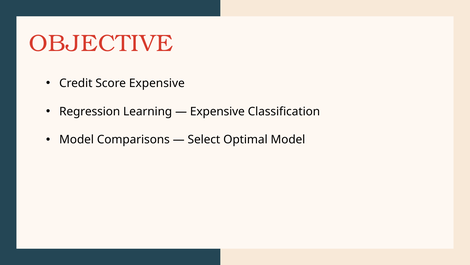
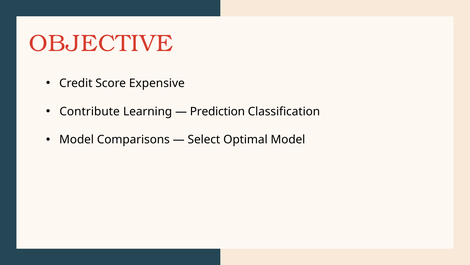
Regression: Regression -> Contribute (90, 111)
Expensive: Expensive -> Prediction (217, 111)
